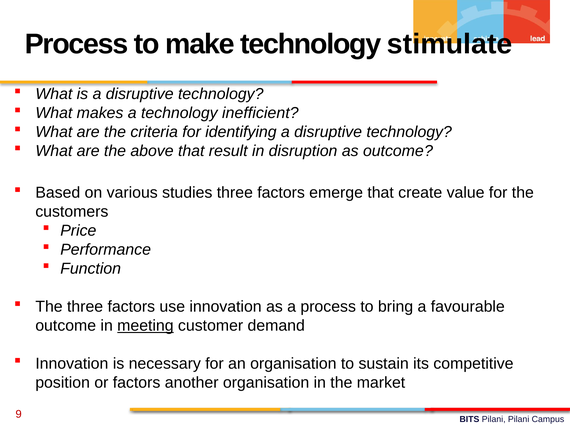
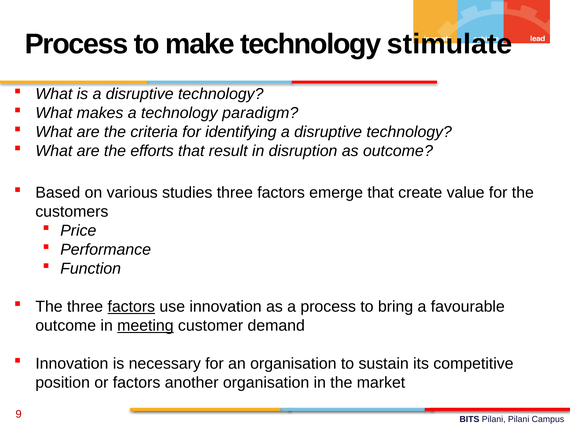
inefficient: inefficient -> paradigm (260, 113)
above: above -> efforts (152, 151)
factors underline: none -> present (131, 307)
